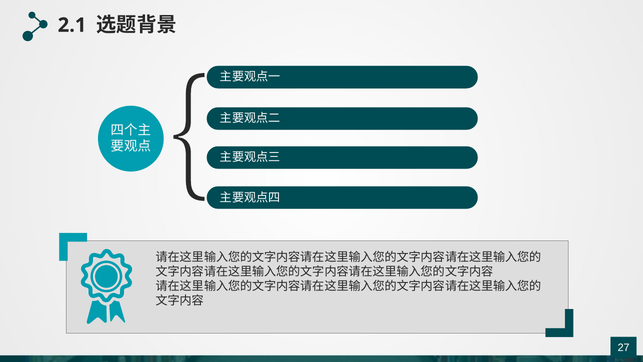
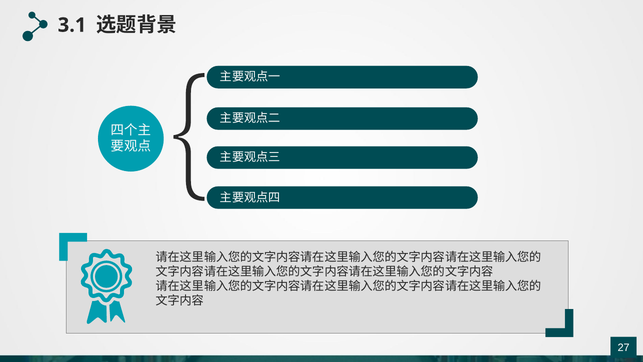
2.1: 2.1 -> 3.1 (72, 25)
